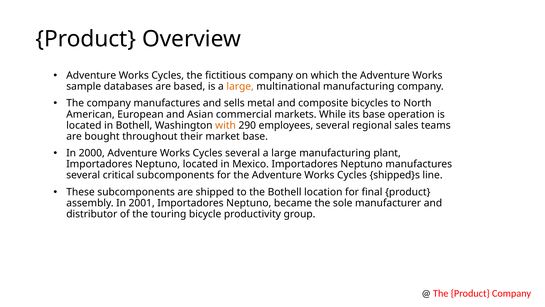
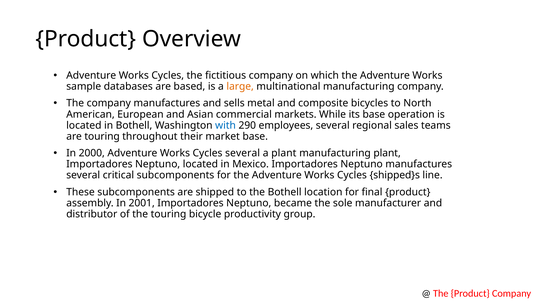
with colour: orange -> blue (226, 125)
are bought: bought -> touring (102, 136)
large: large -> plant (284, 153)
